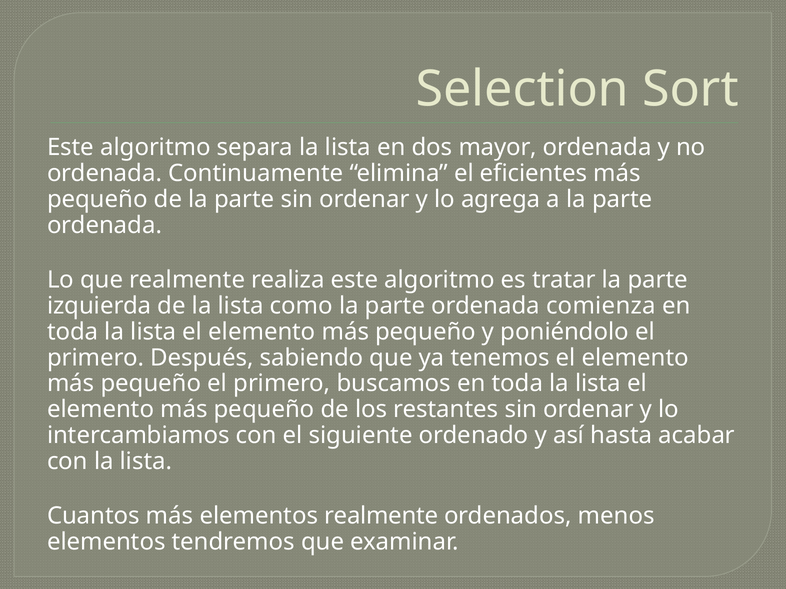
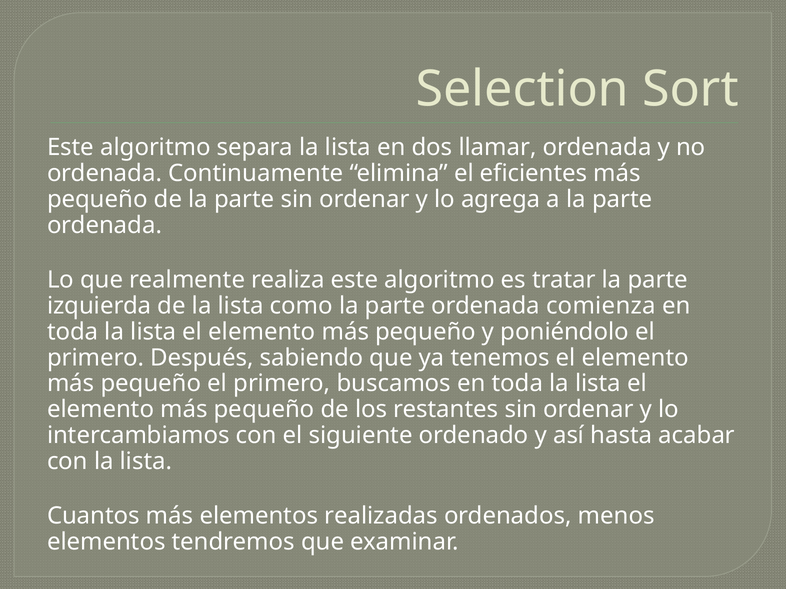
mayor: mayor -> llamar (498, 148)
elementos realmente: realmente -> realizadas (381, 516)
